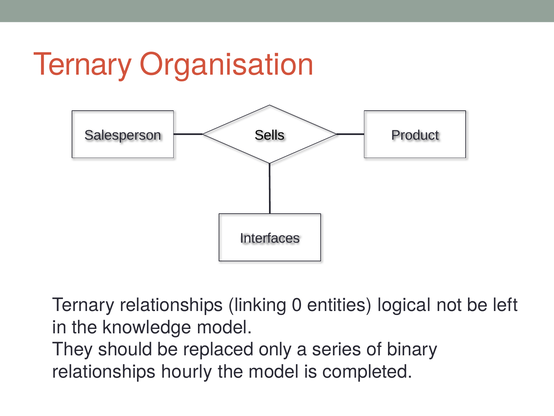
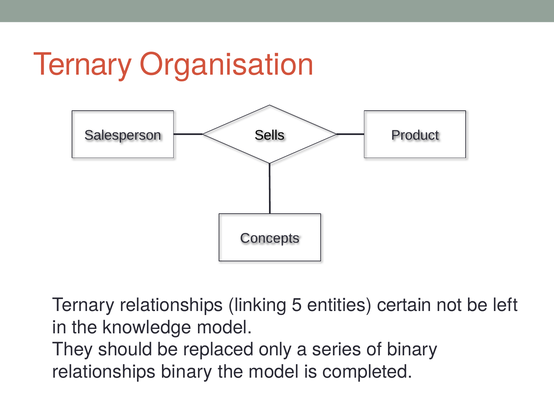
Interfaces: Interfaces -> Concepts (270, 238)
0: 0 -> 5 (297, 305)
logical: logical -> certain (404, 305)
relationships hourly: hourly -> binary (187, 371)
